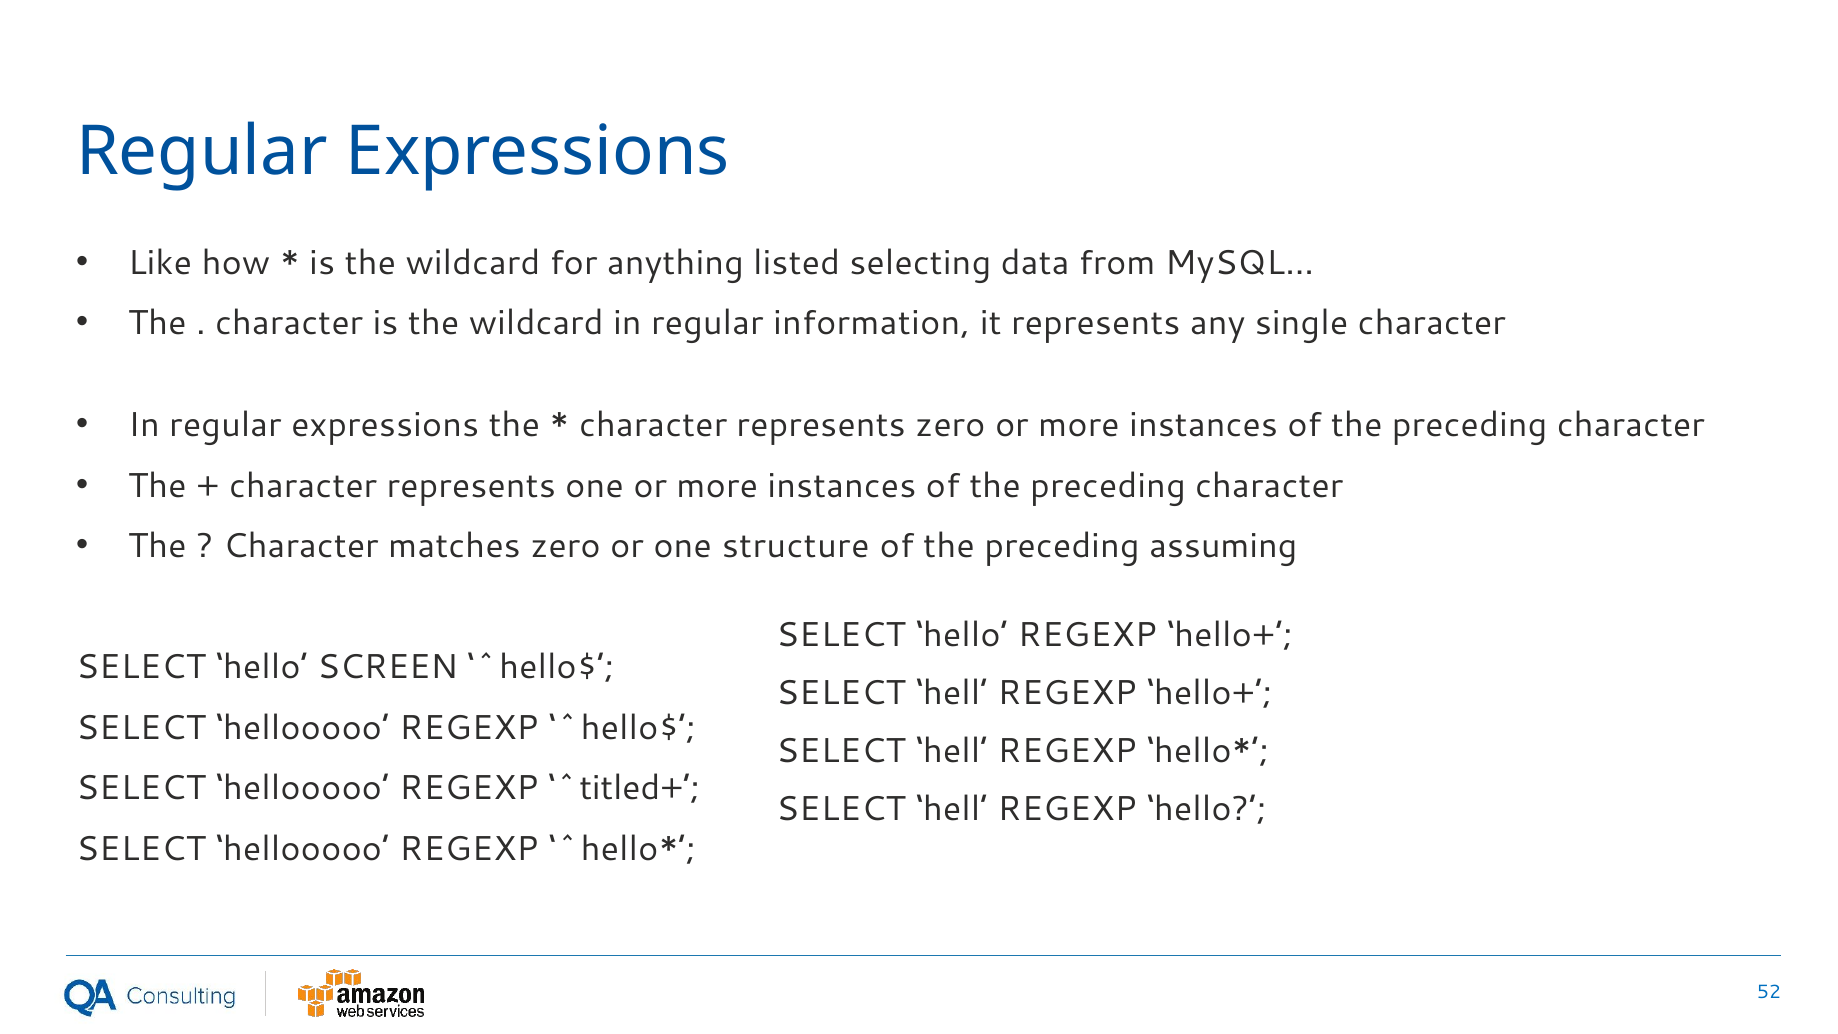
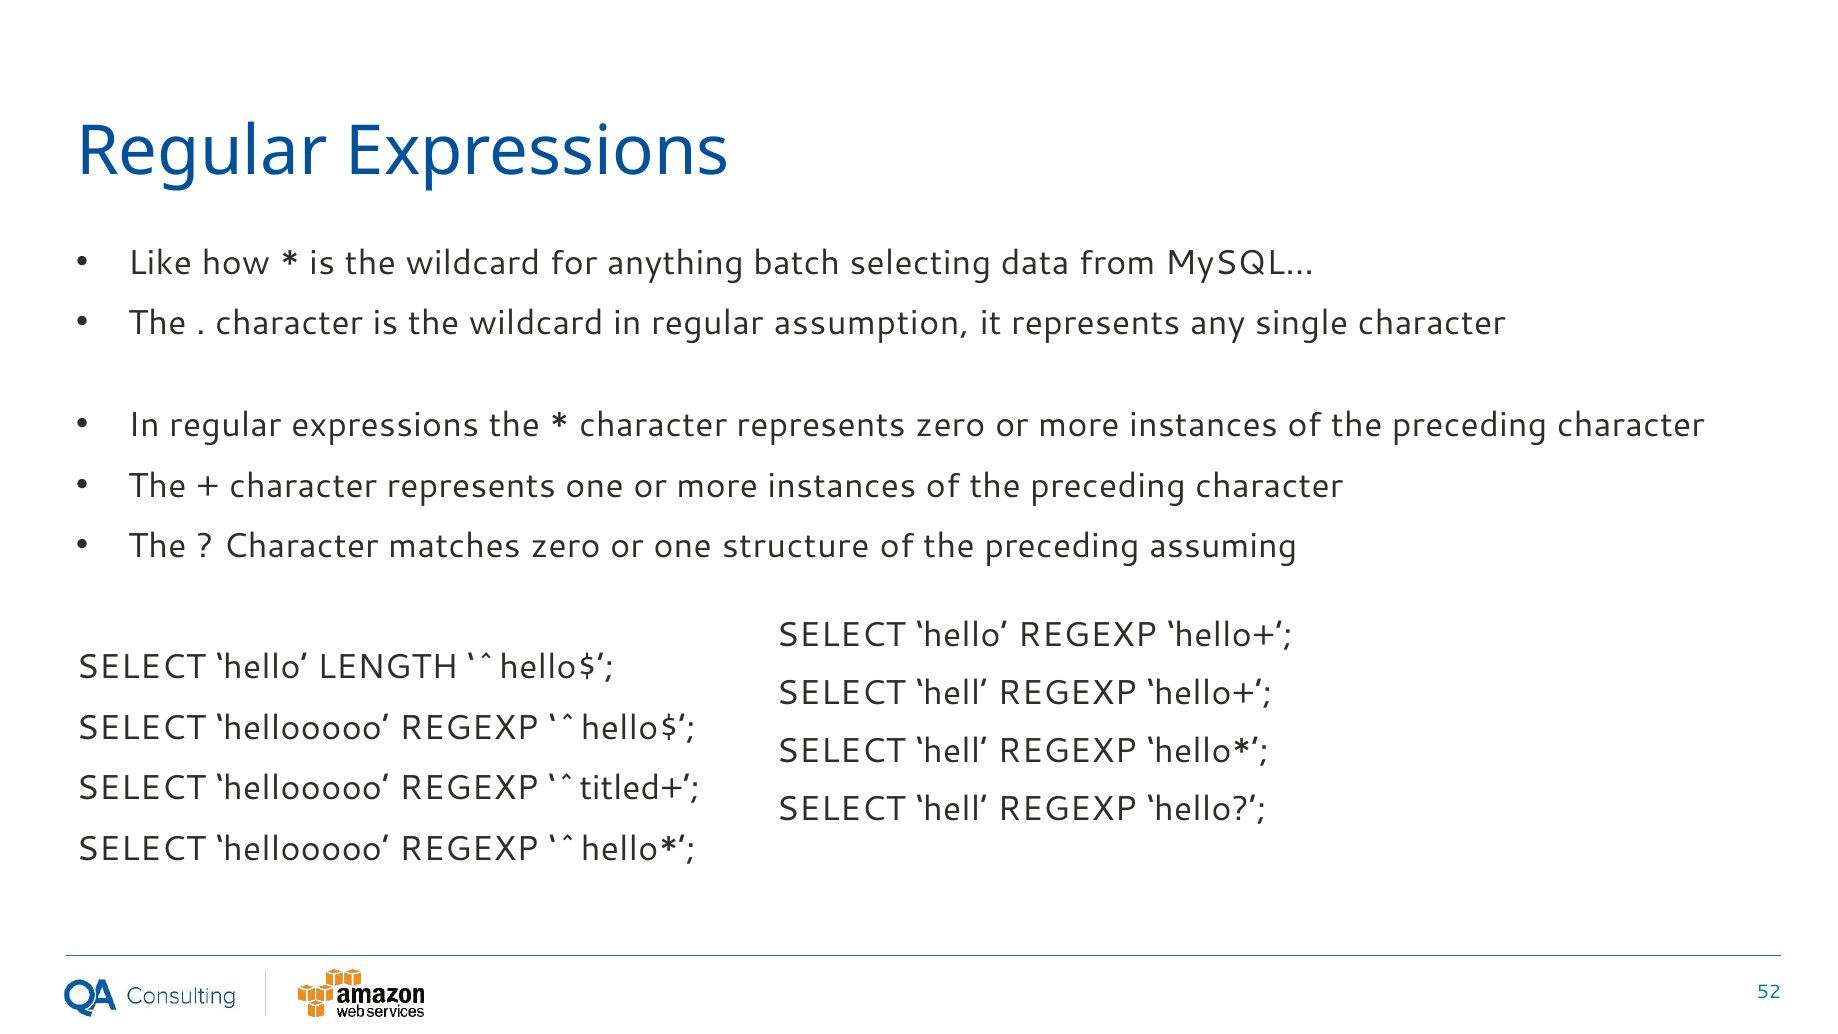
listed: listed -> batch (797, 263)
information: information -> assumption (872, 323)
SCREEN: SCREEN -> LENGTH (388, 667)
